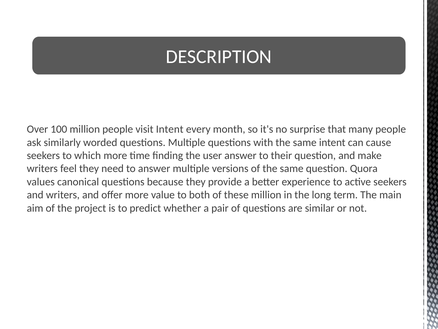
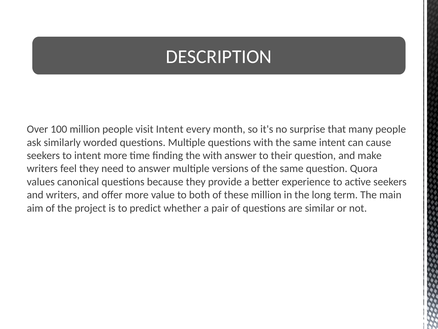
to which: which -> intent (88, 155)
the user: user -> with (212, 155)
